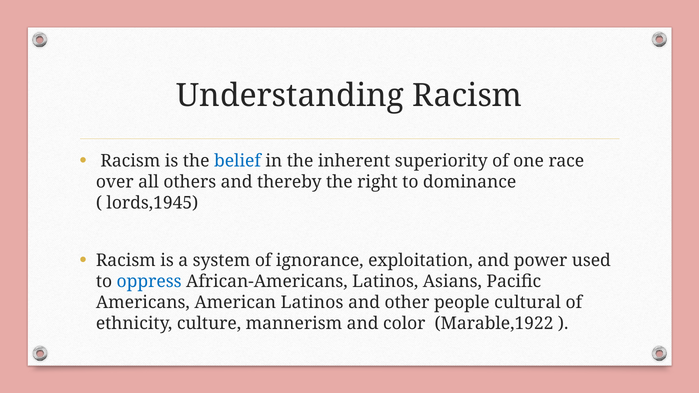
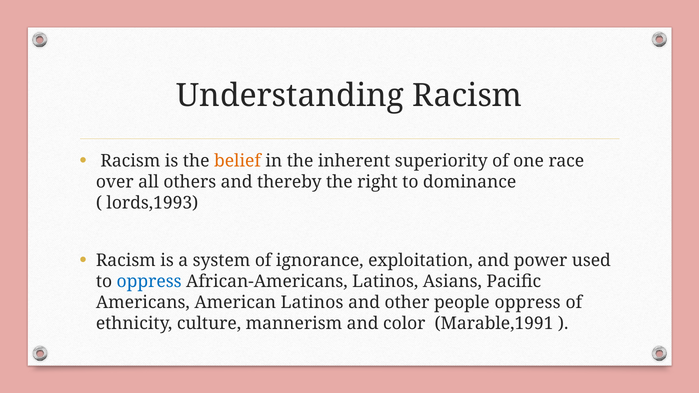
belief colour: blue -> orange (237, 161)
lords,1945: lords,1945 -> lords,1993 (152, 203)
people cultural: cultural -> oppress (528, 302)
Marable,1922: Marable,1922 -> Marable,1991 (494, 323)
